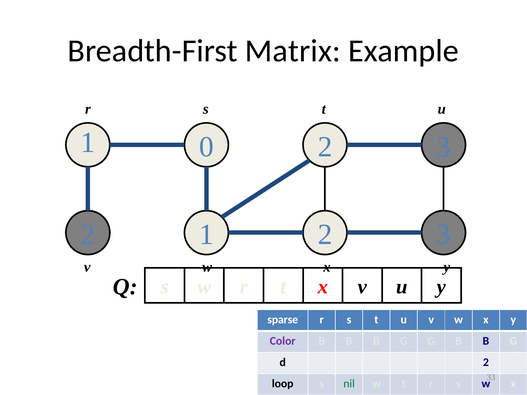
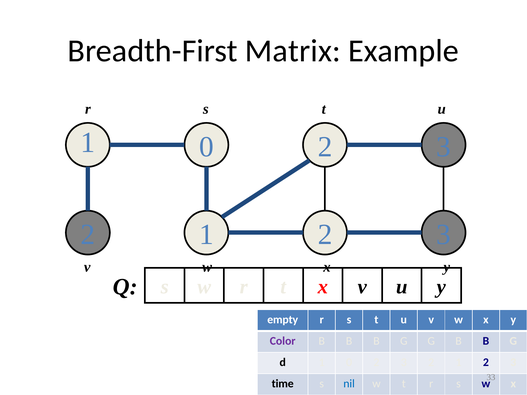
sparse: sparse -> empty (283, 320)
loop: loop -> time (283, 384)
nil colour: green -> blue (349, 384)
